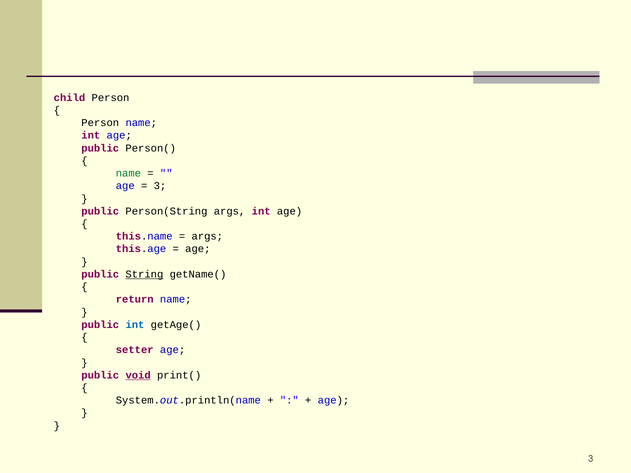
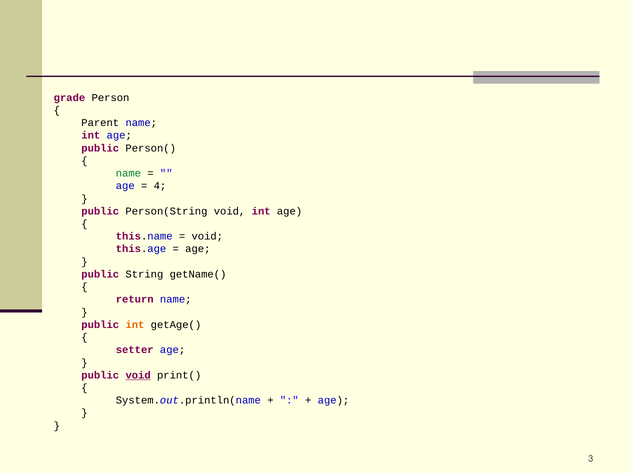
child: child -> grade (69, 98)
Person: Person -> Parent (100, 123)
3: 3 -> 4 (160, 186)
Person(String args: args -> void (230, 211)
args: args -> void (207, 237)
String underline: present -> none (144, 274)
int colour: blue -> orange (135, 325)
